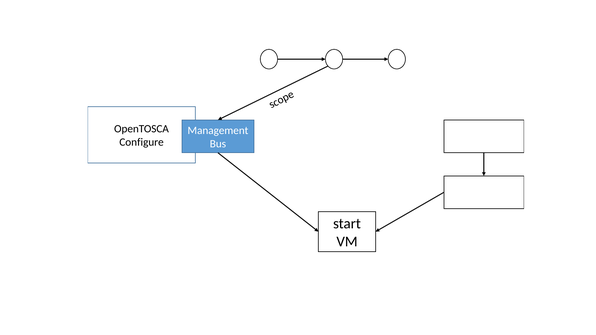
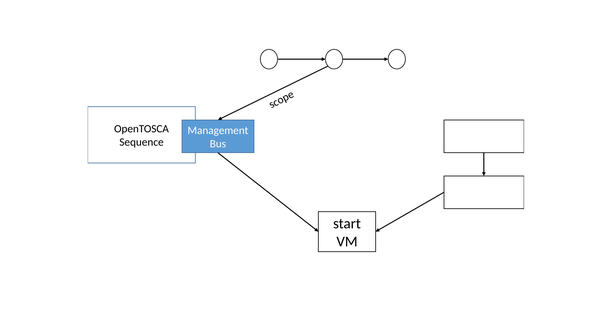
Configure: Configure -> Sequence (142, 142)
